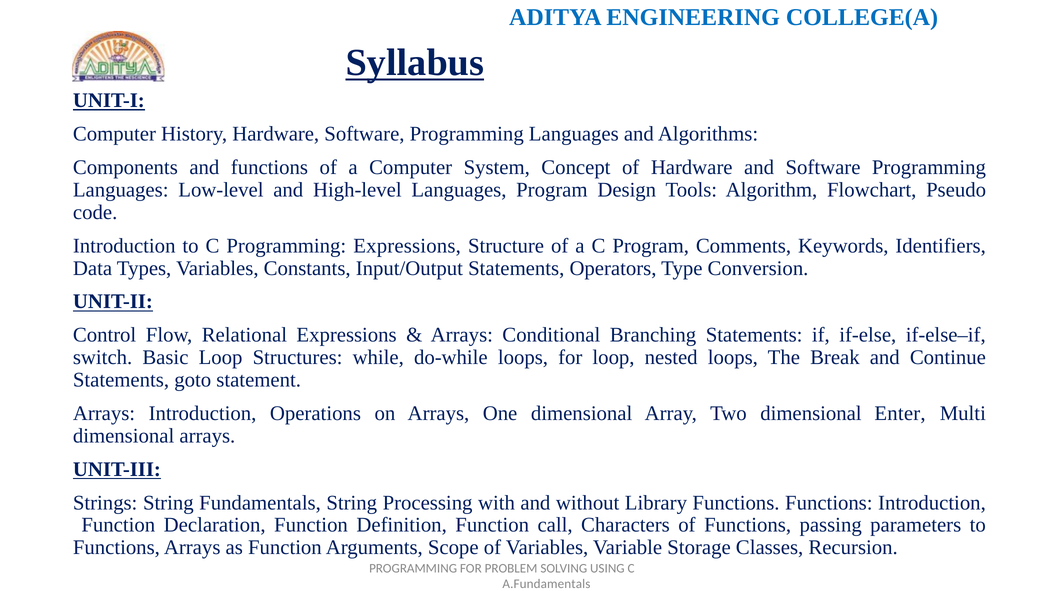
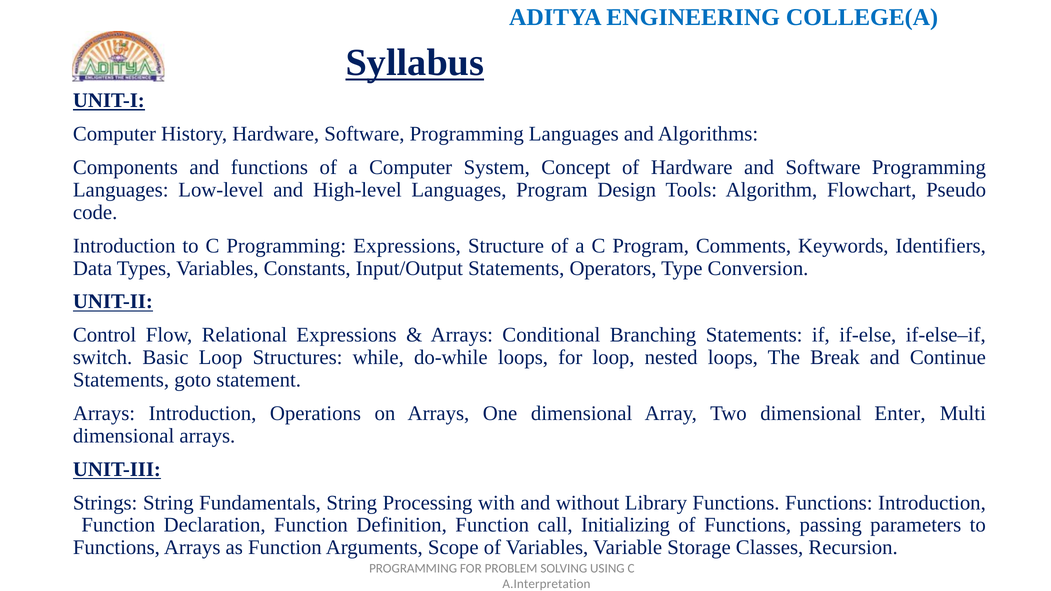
Characters: Characters -> Initializing (626, 525)
A.Fundamentals: A.Fundamentals -> A.Interpretation (546, 584)
